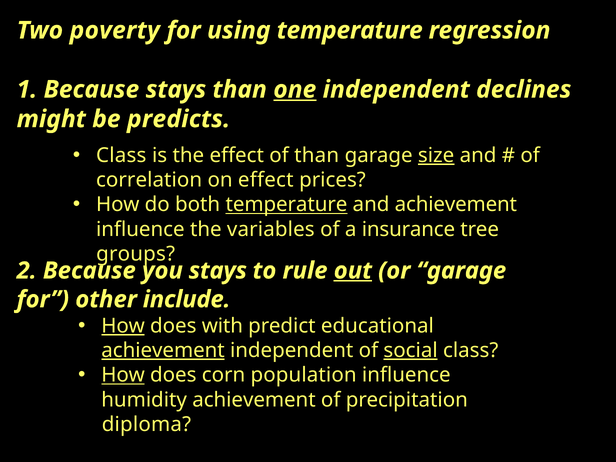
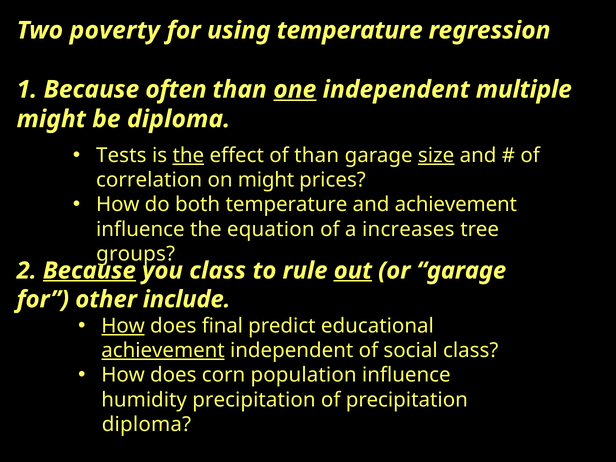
Because stays: stays -> often (176, 90)
declines: declines -> multiple (524, 90)
be predicts: predicts -> diploma (179, 119)
Class: Class -> Tests (121, 155)
the underline: none -> present (188, 155)
on effect: effect -> might (266, 180)
temperature underline: present -> none (286, 205)
variables: variables -> equation (271, 229)
insurance: insurance -> increases (408, 229)
Because underline: none -> present (89, 271)
you stays: stays -> class (218, 271)
with: with -> final (222, 326)
social underline: present -> none (411, 351)
How underline: present -> none (123, 375)
humidity achievement: achievement -> precipitation (254, 400)
